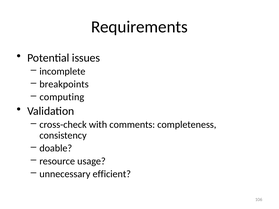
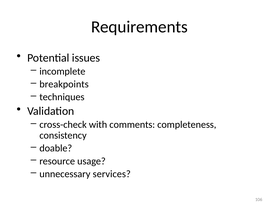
computing: computing -> techniques (62, 97)
efficient: efficient -> services (112, 174)
